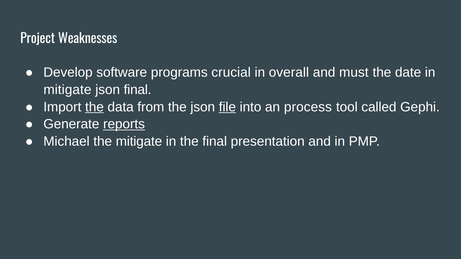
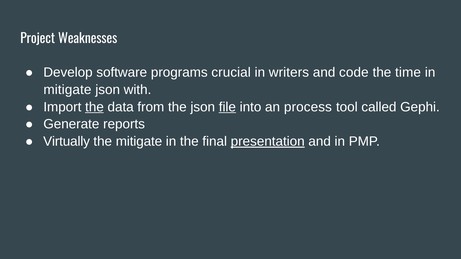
overall: overall -> writers (289, 73)
must: must -> code (354, 73)
date: date -> time (408, 73)
json final: final -> with (138, 90)
reports underline: present -> none (124, 124)
Michael: Michael -> Virtually (67, 142)
presentation underline: none -> present (268, 142)
